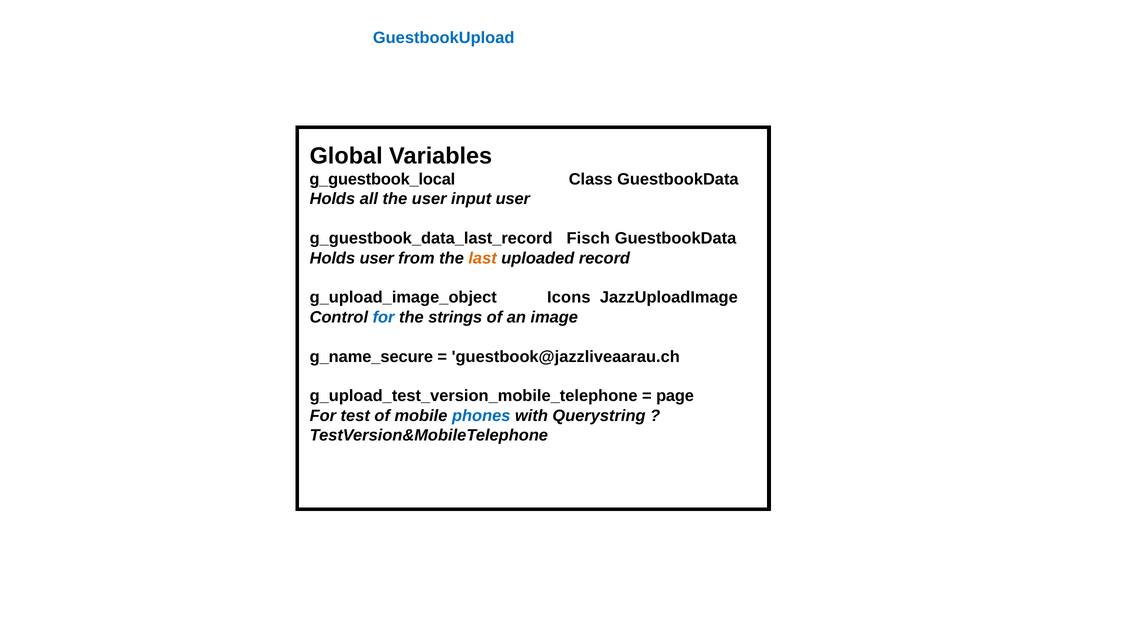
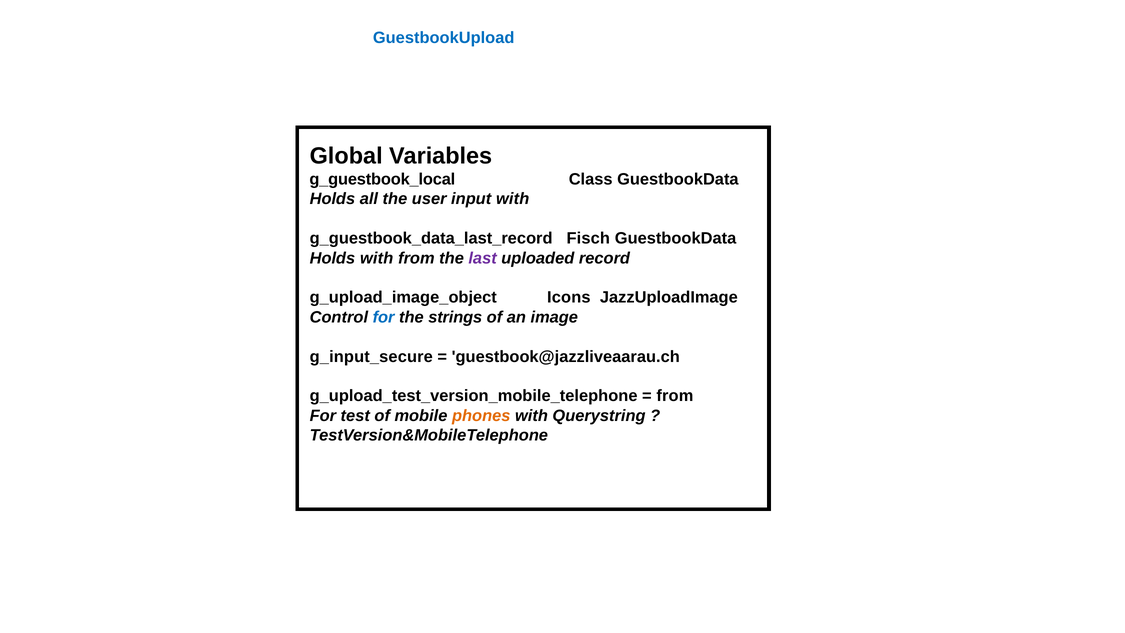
input user: user -> with (513, 199)
Holds user: user -> with (377, 258)
last colour: orange -> purple (483, 258)
g_name_secure: g_name_secure -> g_input_secure (371, 357)
page: page -> from (675, 396)
phones colour: blue -> orange (481, 416)
